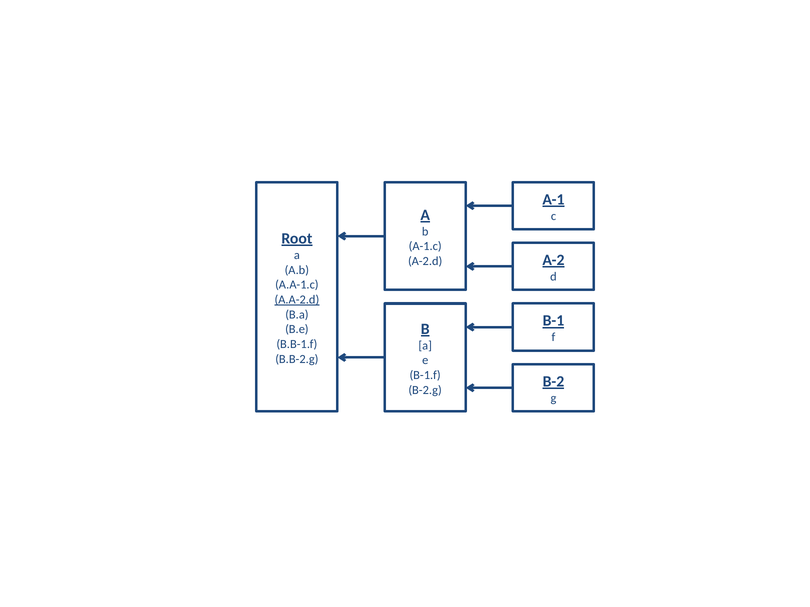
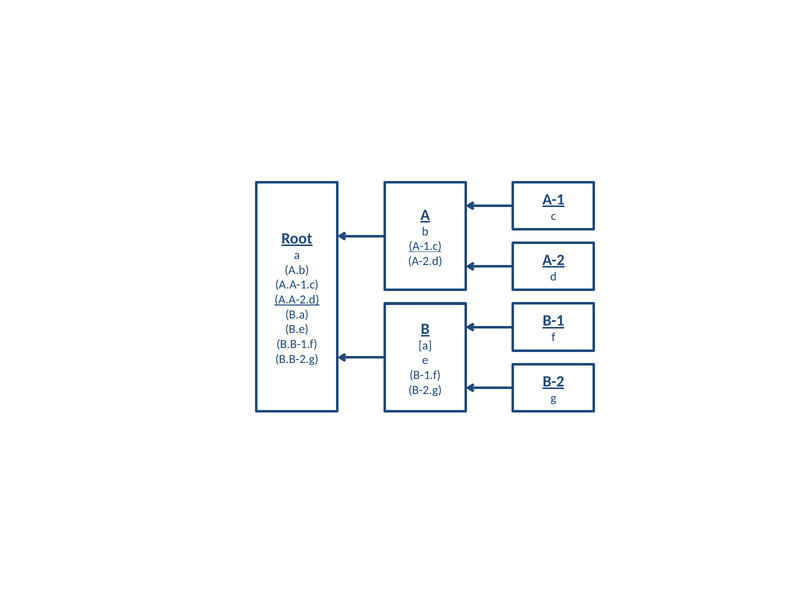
A-1.c underline: none -> present (425, 247)
